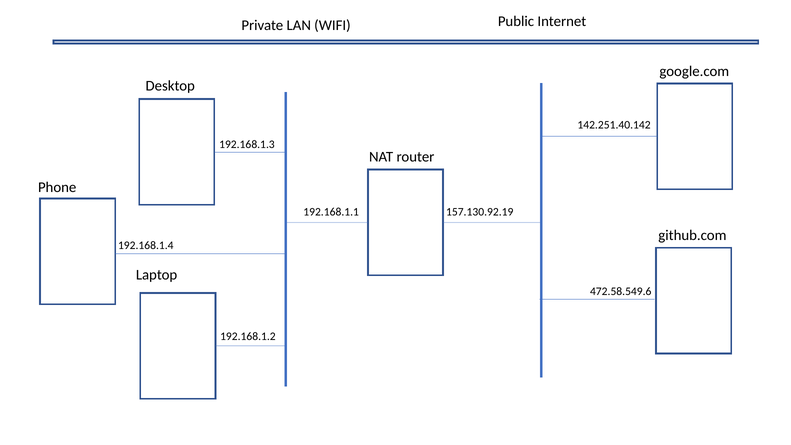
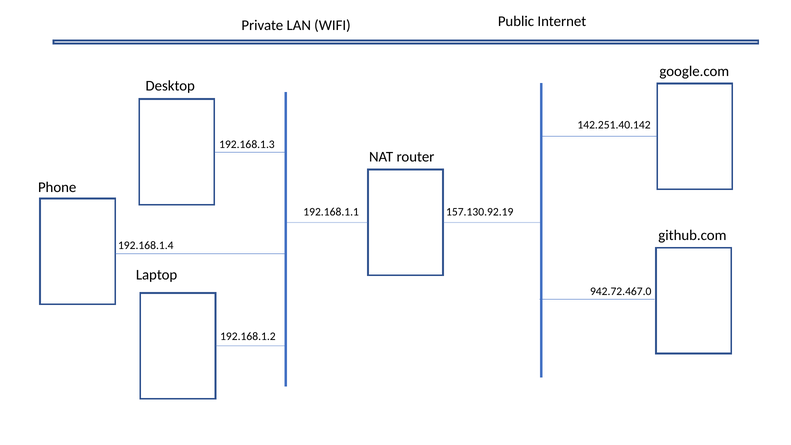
472.58.549.6: 472.58.549.6 -> 942.72.467.0 (621, 291)
